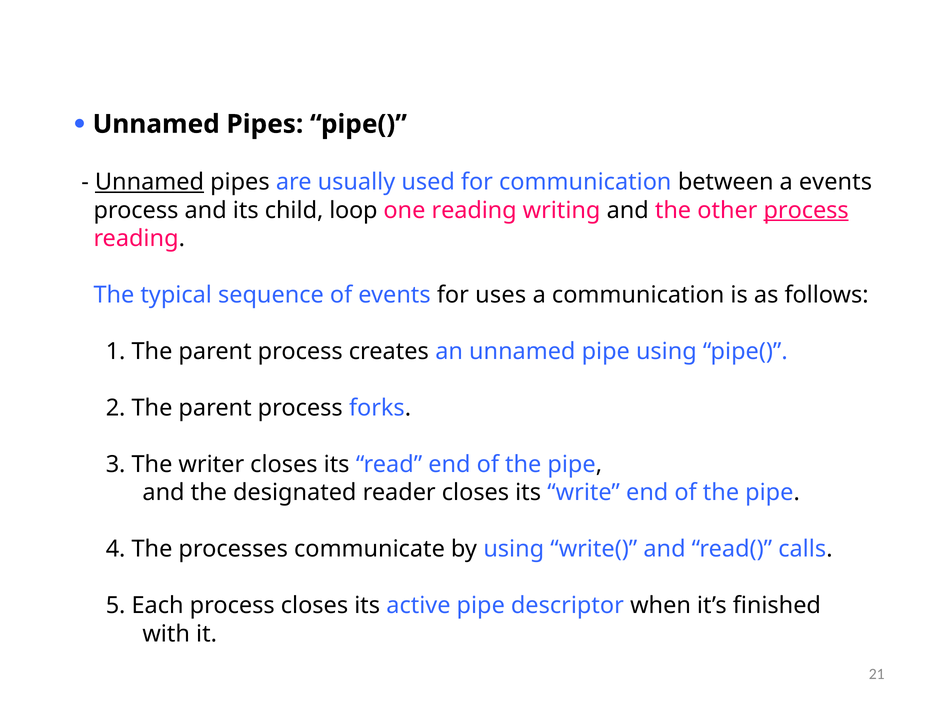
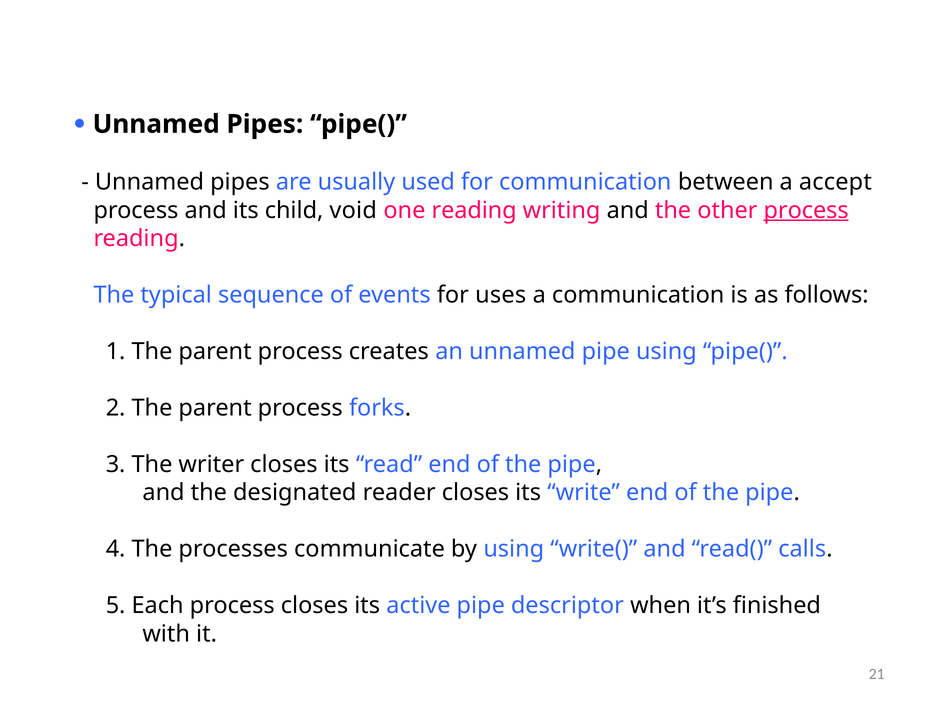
Unnamed underline: present -> none (149, 182)
a events: events -> accept (835, 182)
loop: loop -> void (353, 210)
